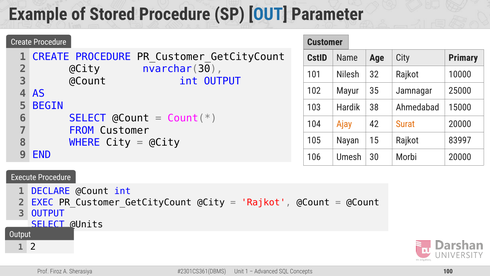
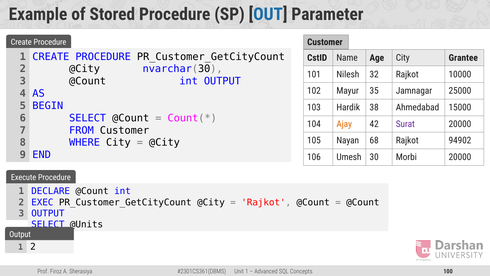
Primary: Primary -> Grantee (463, 58)
Surat colour: orange -> purple (405, 124)
15: 15 -> 68 (374, 140)
83997: 83997 -> 94902 (460, 140)
